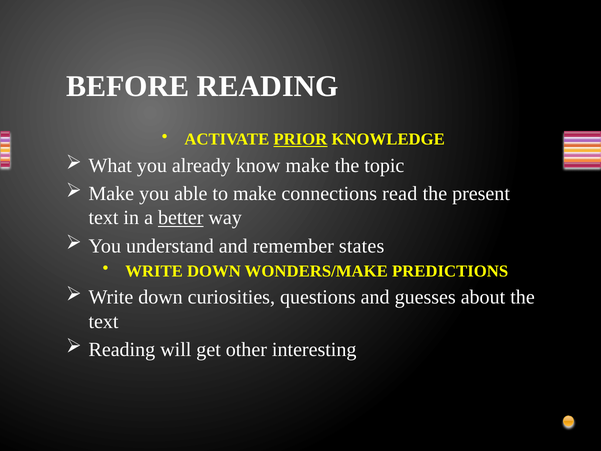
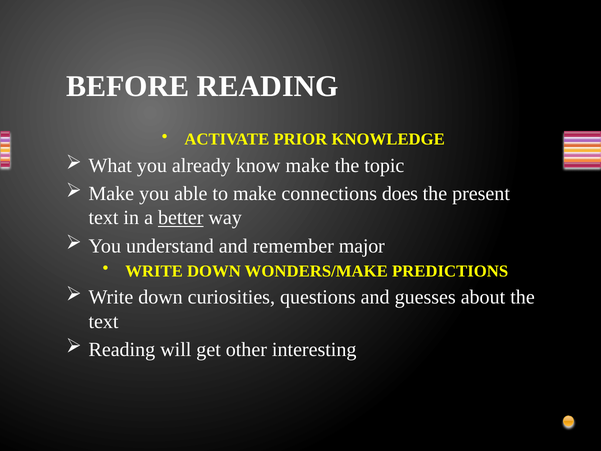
PRIOR underline: present -> none (300, 139)
read: read -> does (400, 194)
states: states -> major (362, 246)
